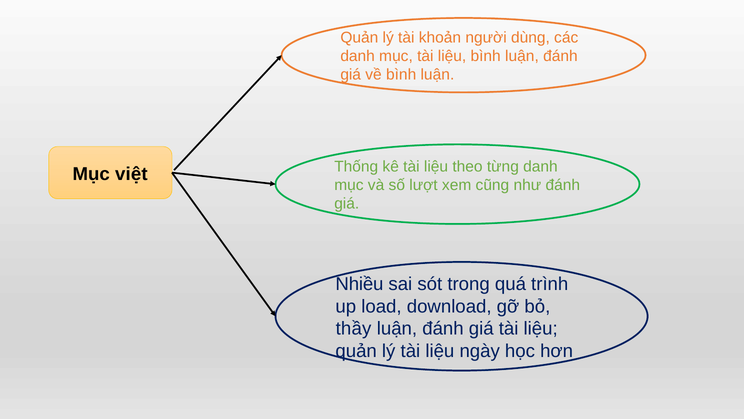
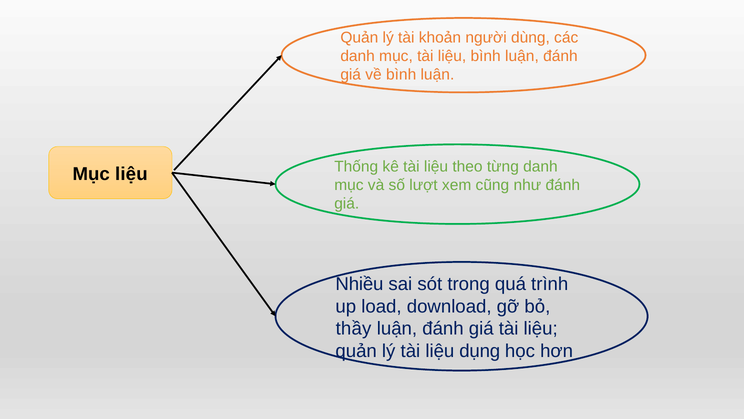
Mục việt: việt -> liệu (131, 174)
ngày: ngày -> dụng (480, 351)
